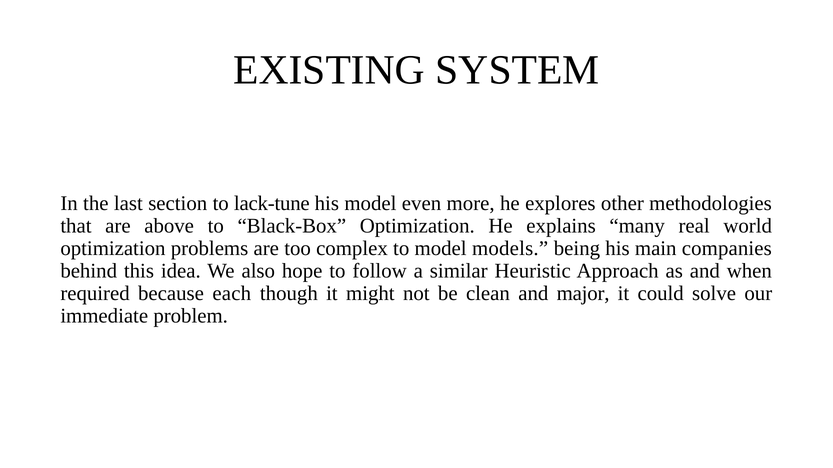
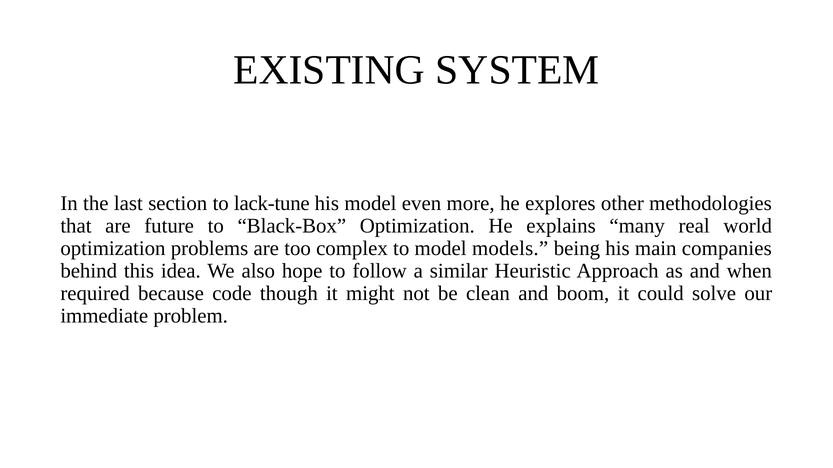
above: above -> future (169, 226)
each: each -> code (232, 294)
major: major -> boom (583, 294)
